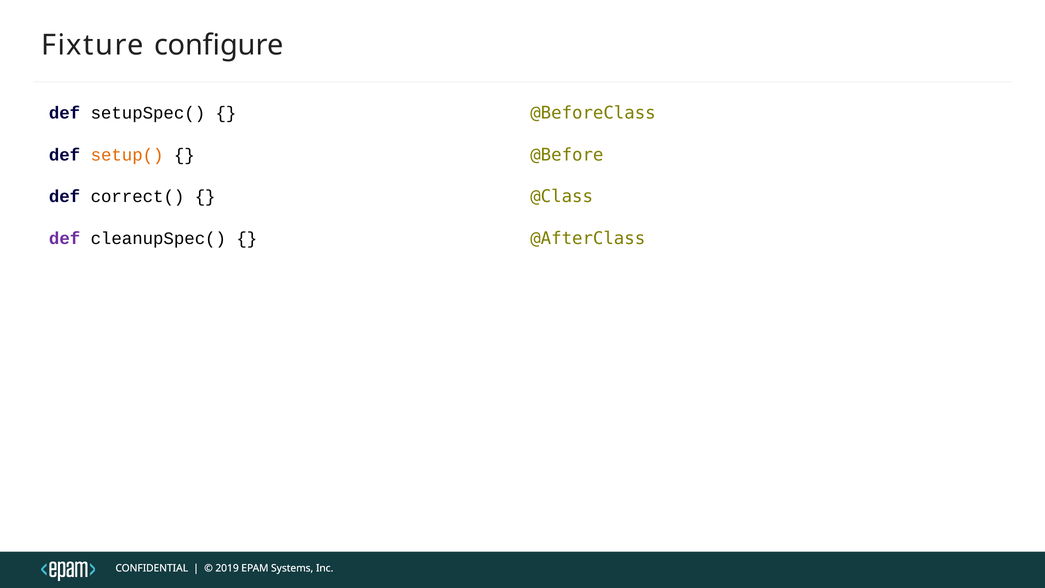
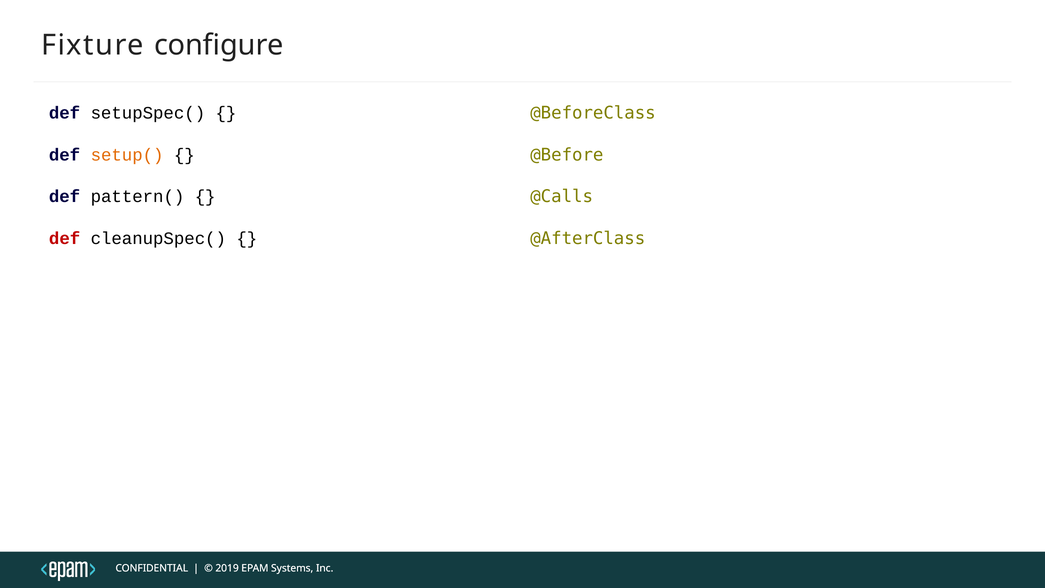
@Class: @Class -> @Calls (562, 197)
correct(: correct( -> pattern( (138, 197)
def colour: purple -> red (65, 238)
